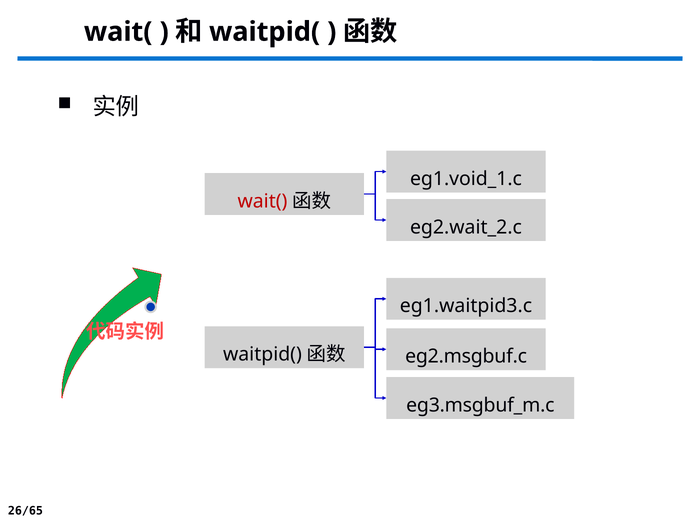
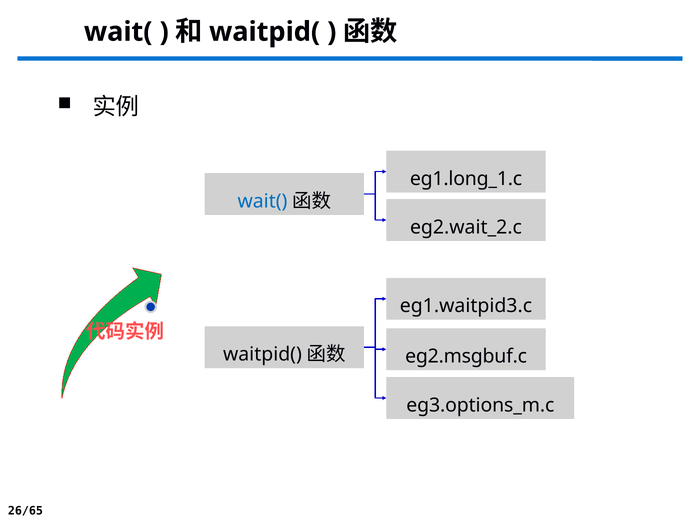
eg1.void_1.c: eg1.void_1.c -> eg1.long_1.c (466, 179)
wait( colour: red -> blue (262, 201)
eg3.msgbuf_m.c: eg3.msgbuf_m.c -> eg3.options_m.c (480, 405)
